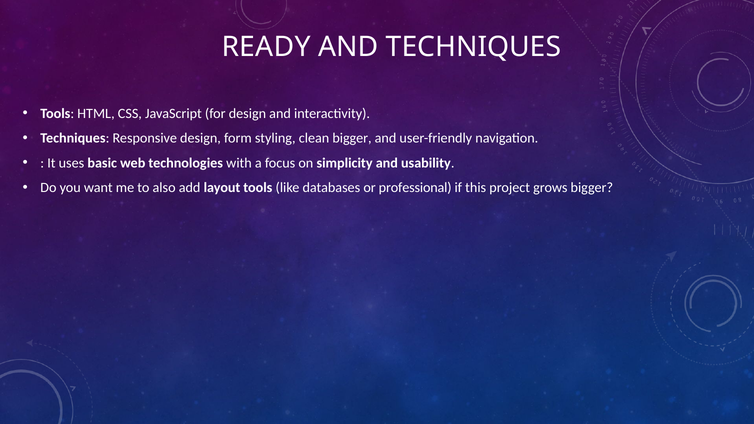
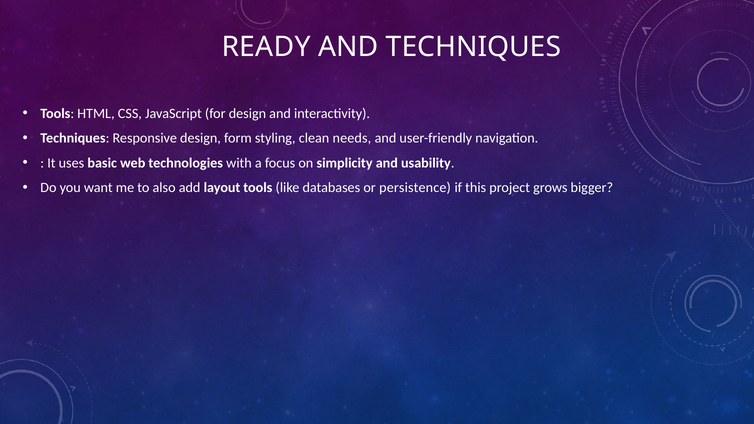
clean bigger: bigger -> needs (352, 138)
professional: professional -> persistence (415, 188)
